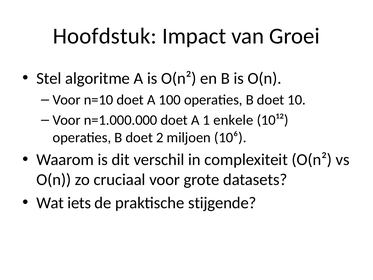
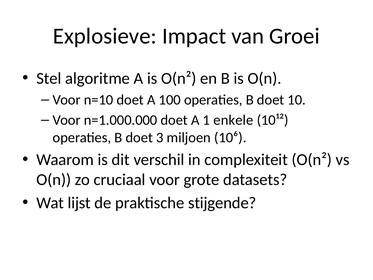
Hoofdstuk: Hoofdstuk -> Explosieve (105, 36)
2: 2 -> 3 (160, 137)
iets: iets -> lijst (79, 203)
